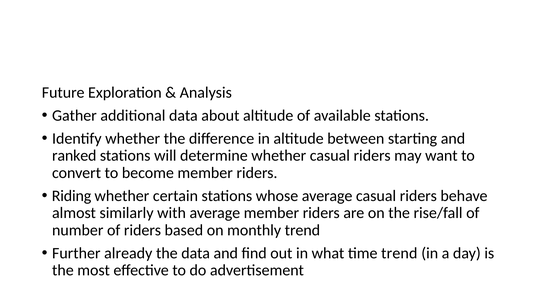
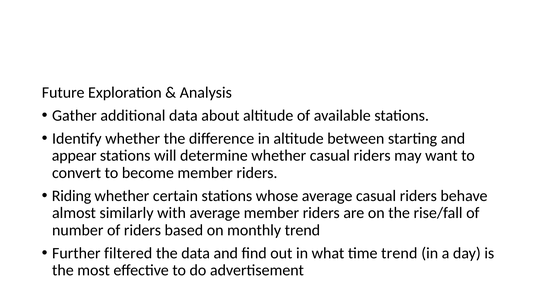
ranked: ranked -> appear (74, 156)
already: already -> filtered (128, 253)
